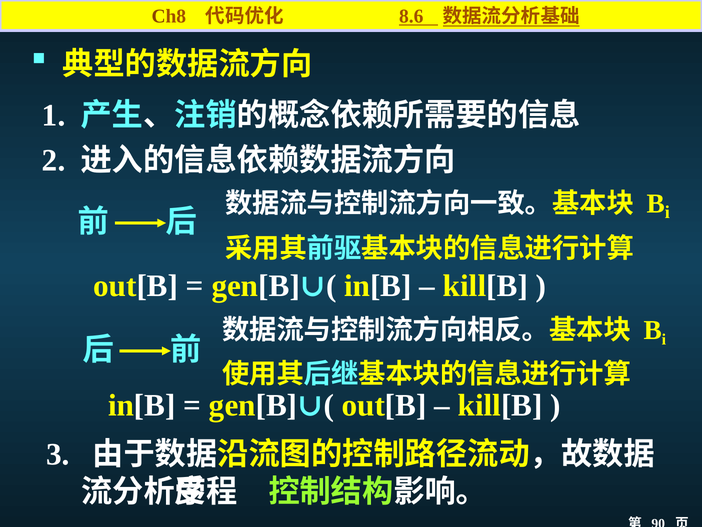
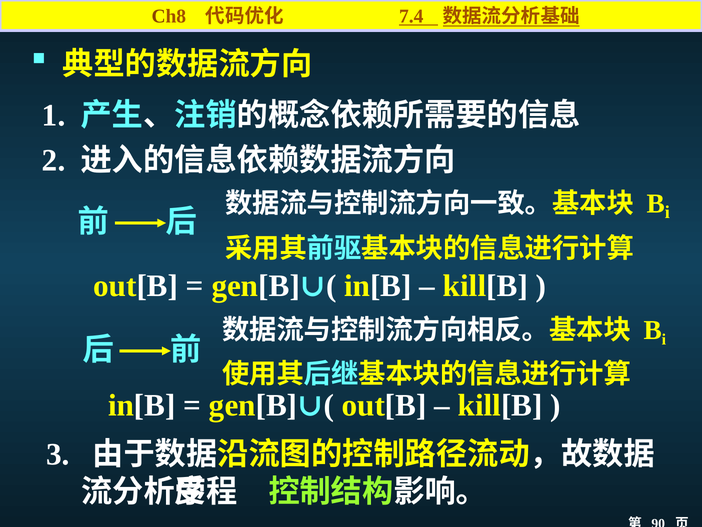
8.6: 8.6 -> 7.4 (411, 17)
